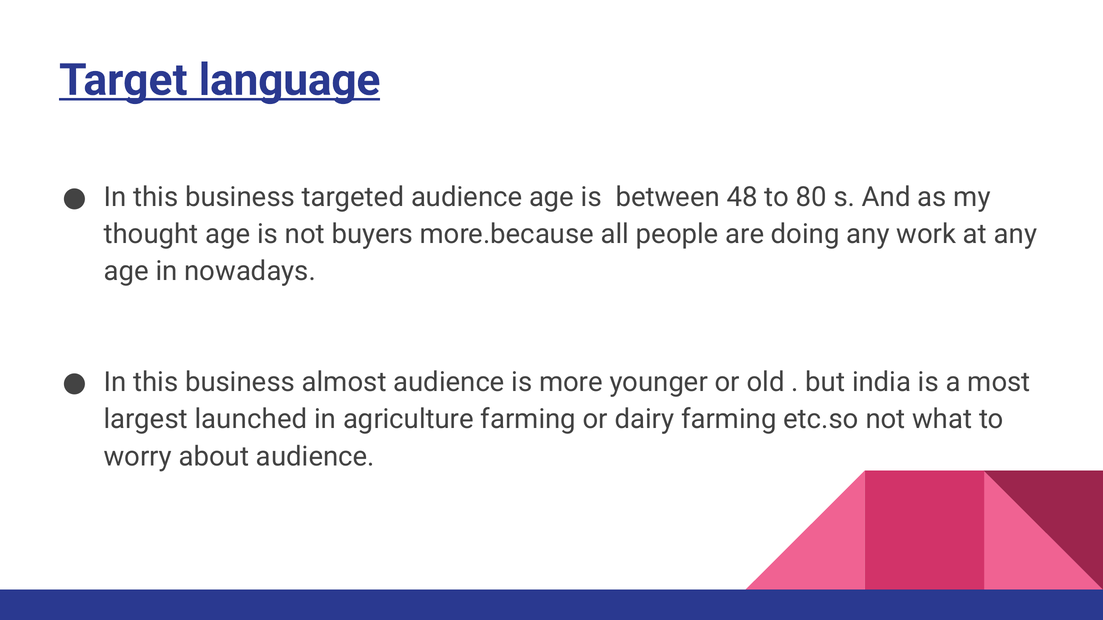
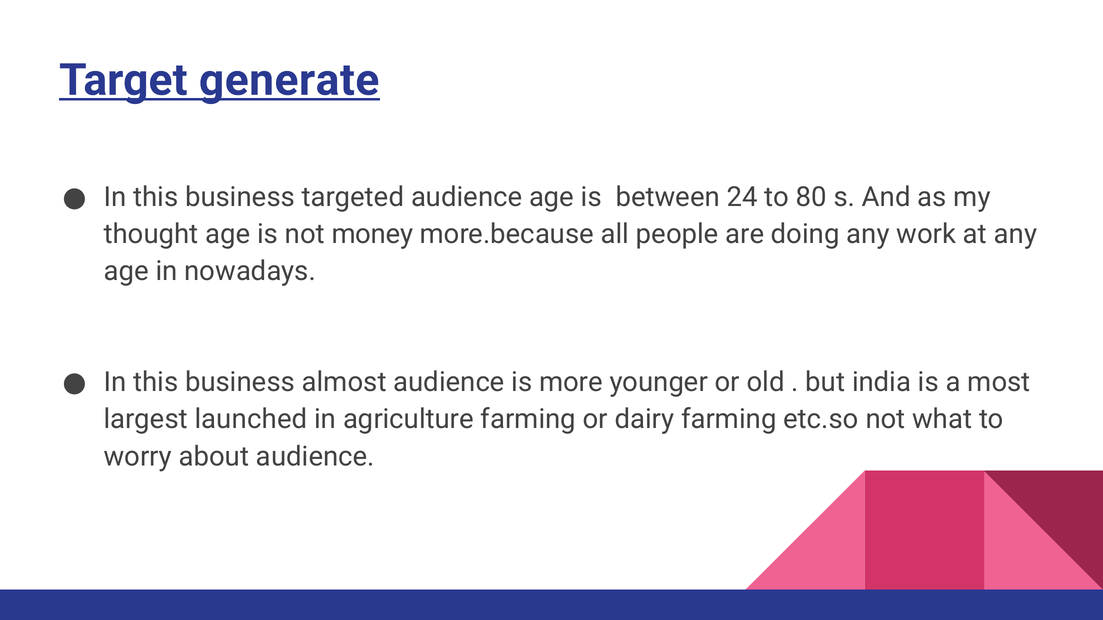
language: language -> generate (289, 80)
48: 48 -> 24 (742, 197)
buyers: buyers -> money (372, 234)
